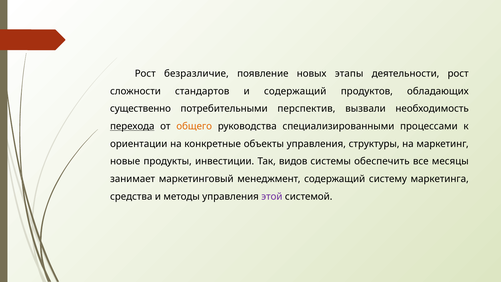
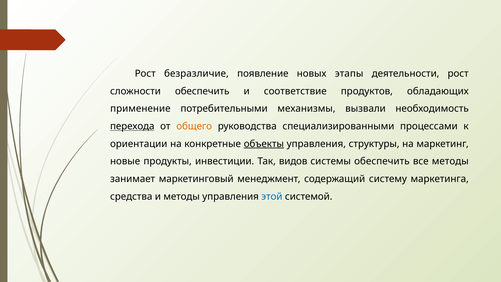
сложности стандартов: стандартов -> обеспечить (202, 91)
и содержащий: содержащий -> соответствие (295, 91)
существенно: существенно -> применение (140, 109)
перспектив: перспектив -> механизмы (306, 109)
объекты underline: none -> present (264, 144)
все месяцы: месяцы -> методы (450, 161)
этой colour: purple -> blue (272, 196)
